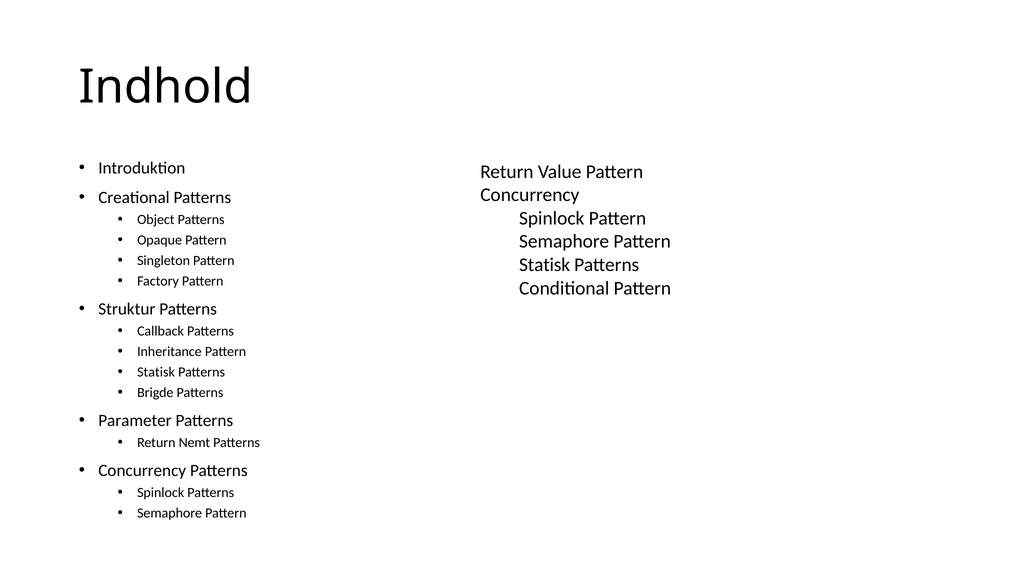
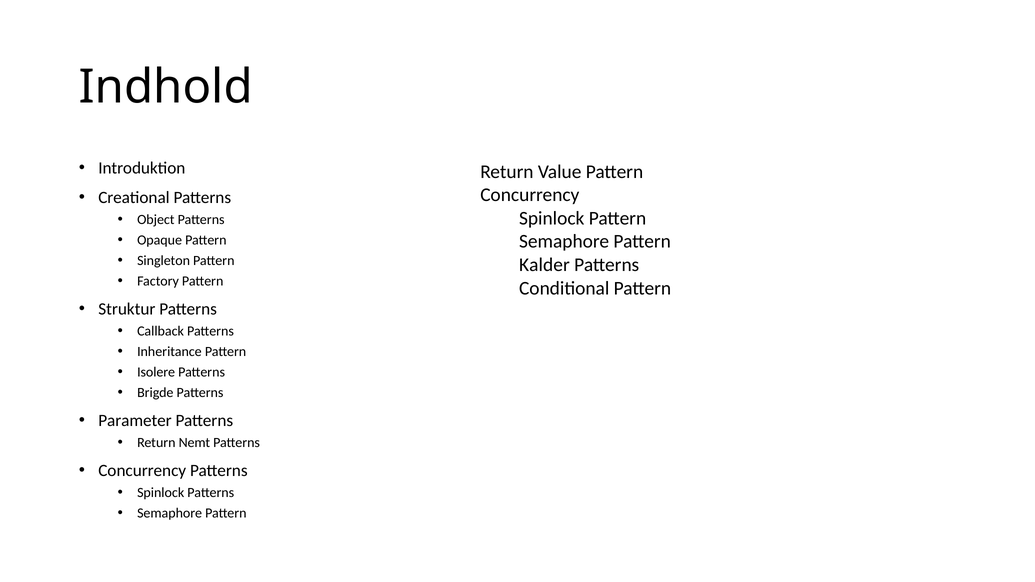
Statisk: Statisk -> Kalder (544, 265)
Statisk: Statisk -> Isolere (156, 372)
